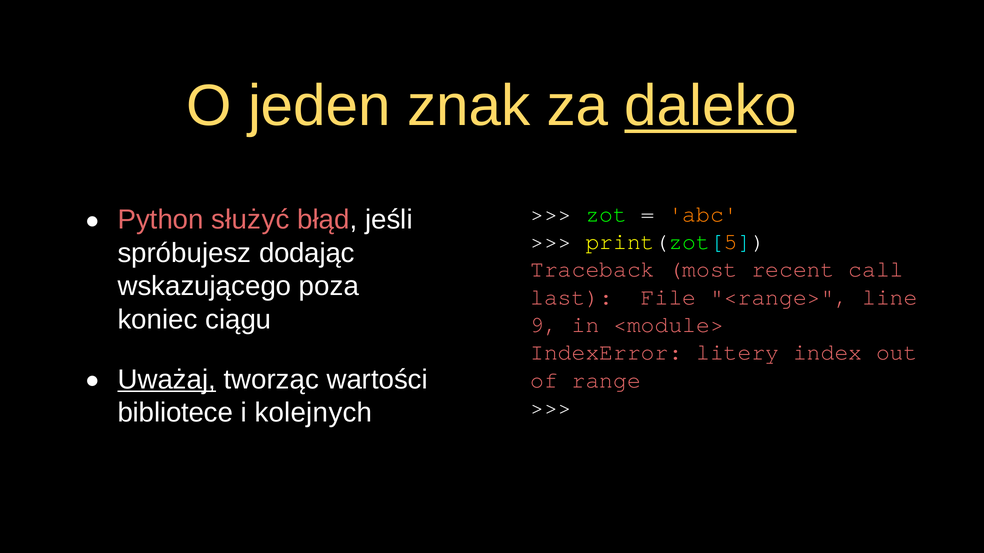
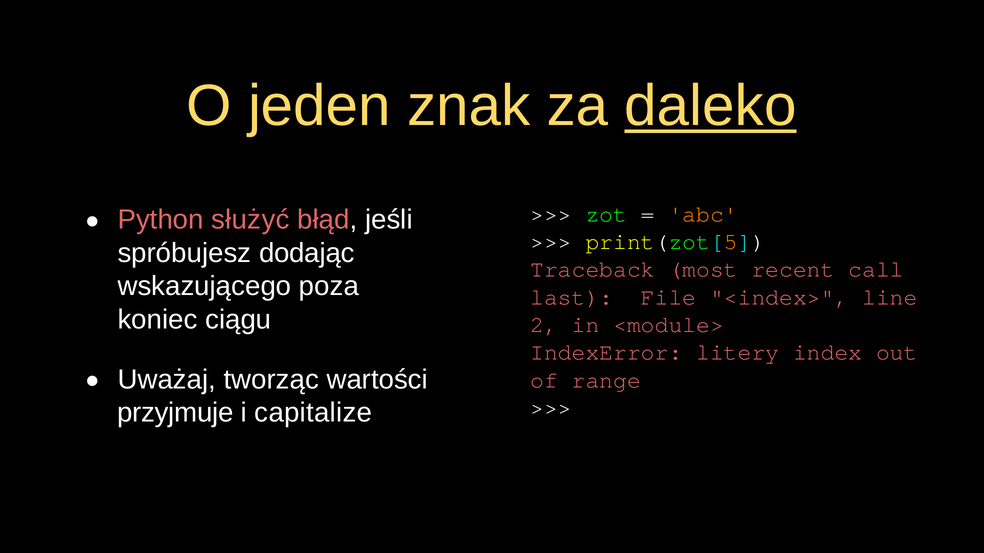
<range>: <range> -> <index> (779, 297)
9: 9 -> 2 (544, 325)
Uważaj underline: present -> none (167, 380)
bibliotece: bibliotece -> przyjmuje (175, 413)
kolejnych: kolejnych -> capitalize (313, 413)
